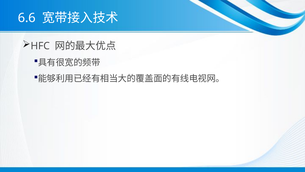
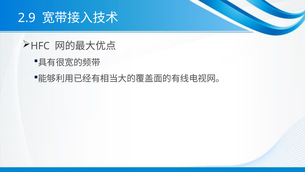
6.6: 6.6 -> 2.9 (27, 18)
